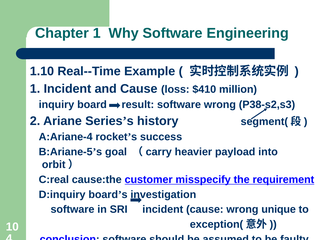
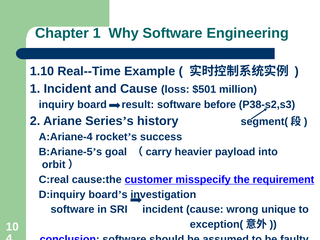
$410: $410 -> $501 (204, 89)
software wrong: wrong -> before (220, 105)
